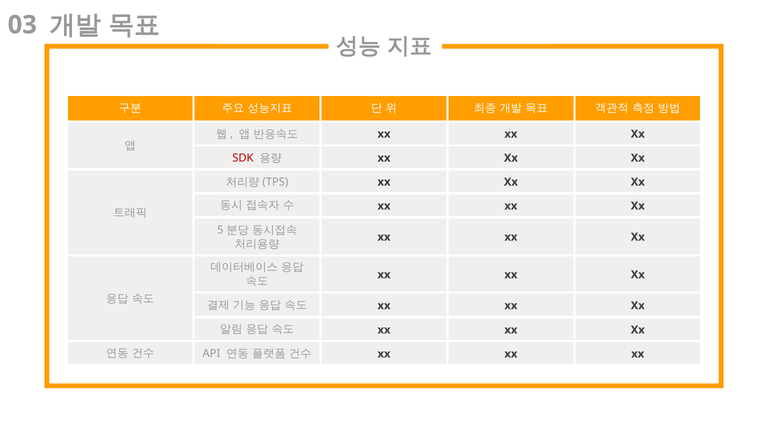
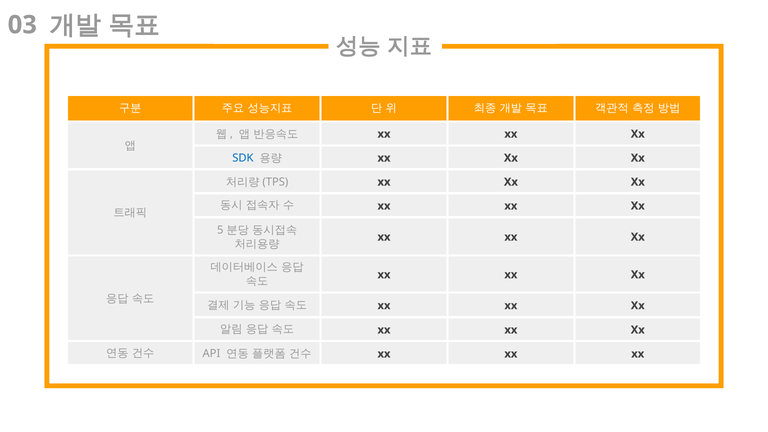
SDK colour: red -> blue (243, 158)
